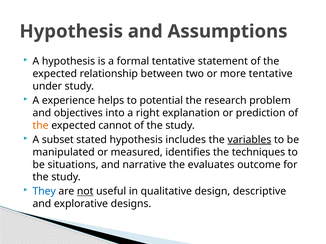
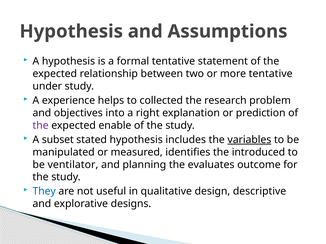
potential: potential -> collected (161, 101)
the colour: orange -> purple (41, 126)
cannot: cannot -> enable (115, 126)
techniques: techniques -> introduced (258, 152)
situations: situations -> ventilator (73, 165)
narrative: narrative -> planning (144, 165)
not underline: present -> none (85, 192)
